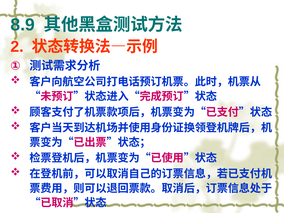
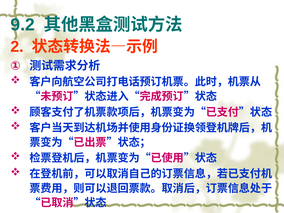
8.9: 8.9 -> 9.2 (23, 25)
